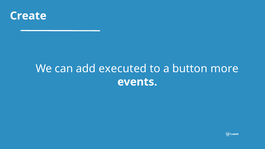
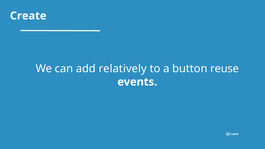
executed: executed -> relatively (123, 69)
more: more -> reuse (225, 69)
